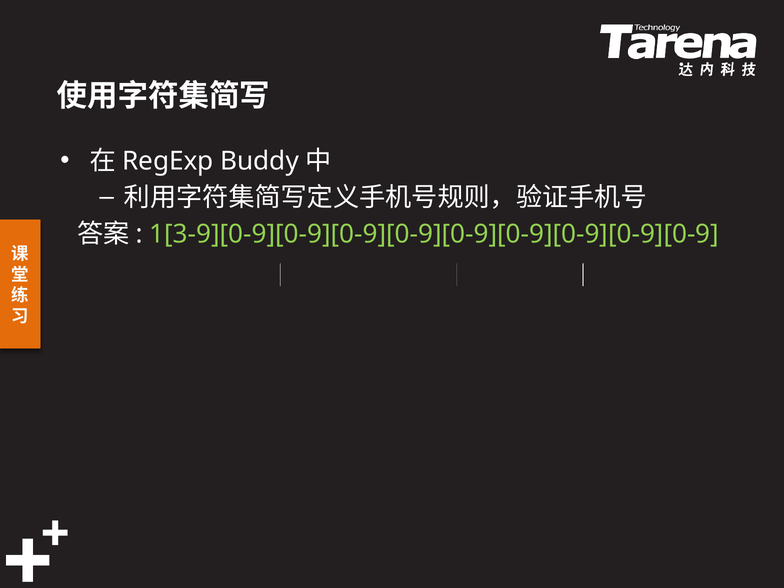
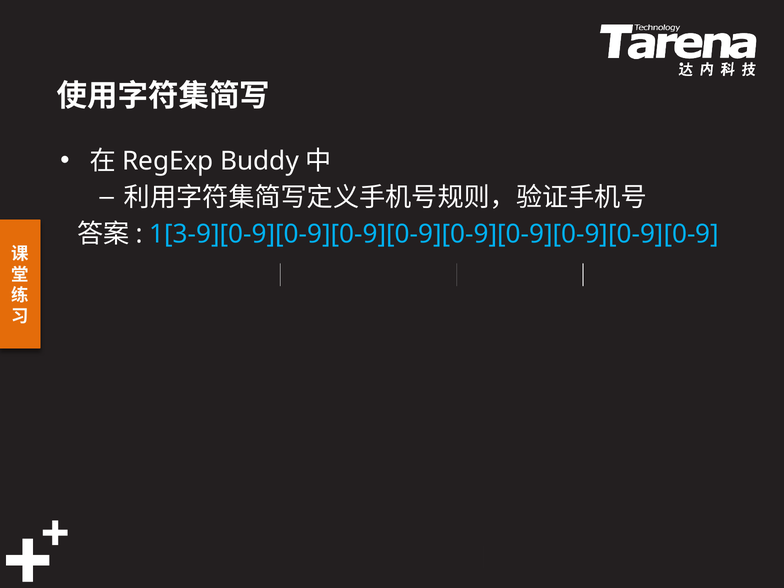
1[3-9][0-9][0-9][0-9][0-9][0-9][0-9][0-9][0-9][0-9 colour: light green -> light blue (434, 234)
